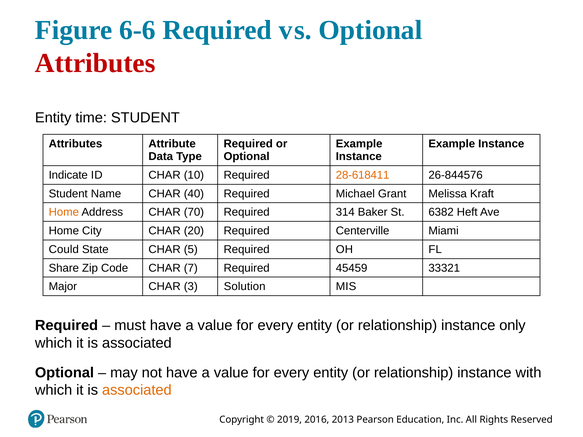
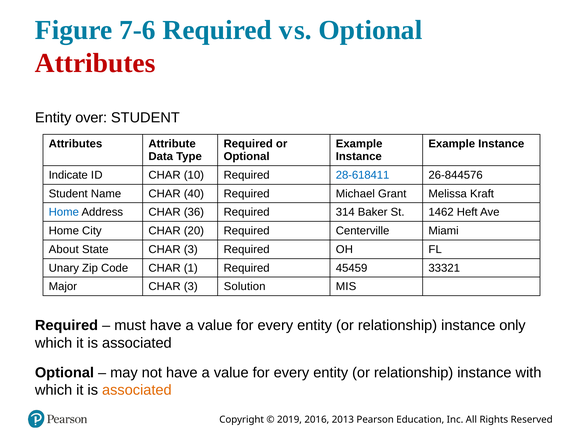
6-6: 6-6 -> 7-6 (137, 30)
time: time -> over (91, 118)
28-618411 colour: orange -> blue (363, 175)
Home colour: orange -> blue (64, 212)
70: 70 -> 36 (194, 212)
6382: 6382 -> 1462 (441, 212)
Could: Could -> About (64, 250)
State CHAR 5: 5 -> 3 (191, 250)
Share: Share -> Unary (64, 268)
7: 7 -> 1 (191, 268)
